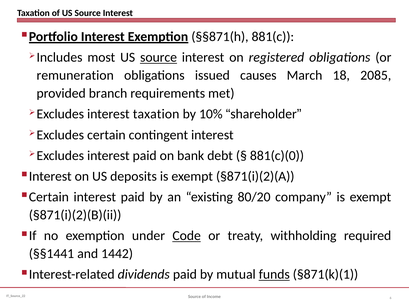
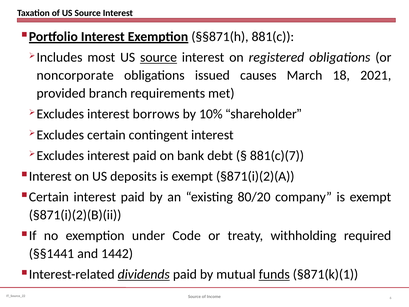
remuneration: remuneration -> noncorporate (75, 75)
2085: 2085 -> 2021 (376, 75)
interest taxation: taxation -> borrows (156, 114)
881(c)(0: 881(c)(0 -> 881(c)(7 (277, 155)
Code underline: present -> none (187, 236)
dividends underline: none -> present (144, 274)
